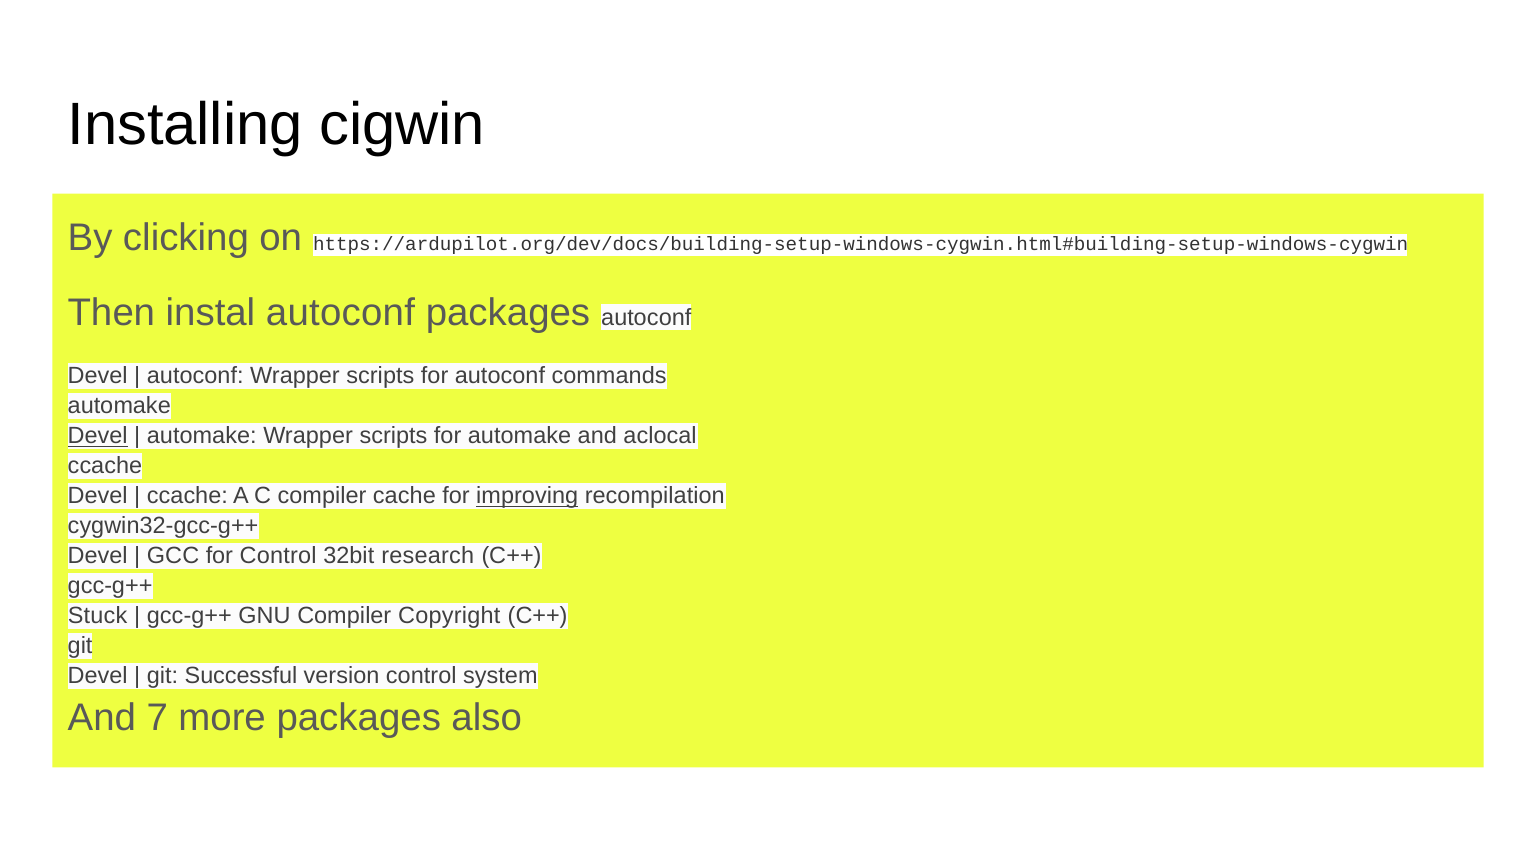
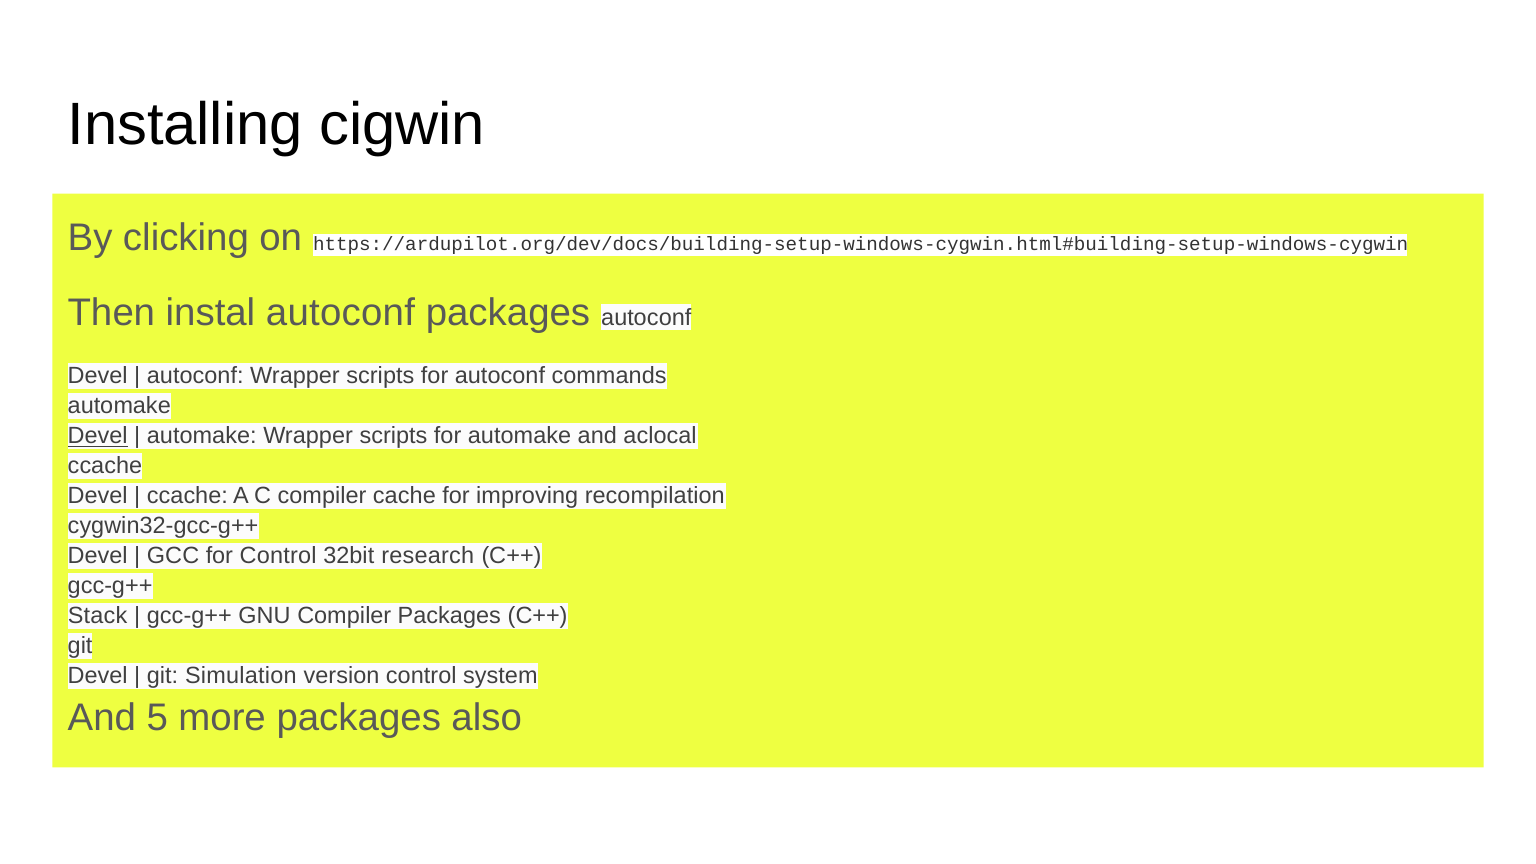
improving underline: present -> none (527, 496)
Stuck: Stuck -> Stack (98, 616)
Compiler Copyright: Copyright -> Packages (449, 616)
Successful: Successful -> Simulation (241, 676)
7: 7 -> 5 (157, 717)
